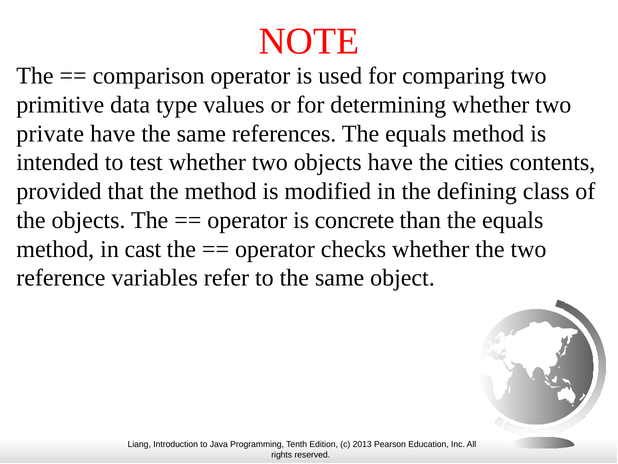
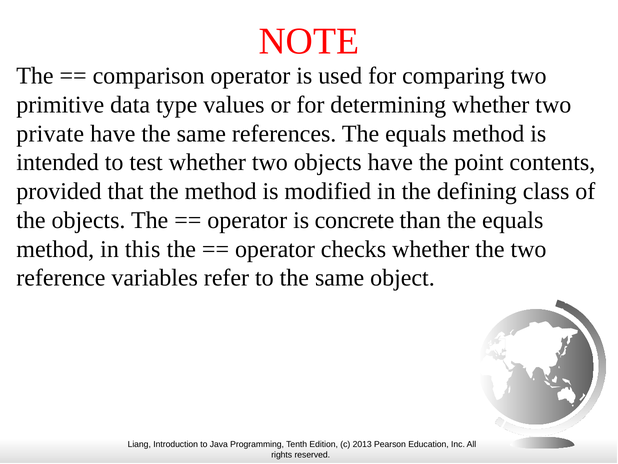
cities: cities -> point (479, 162)
cast: cast -> this (143, 249)
